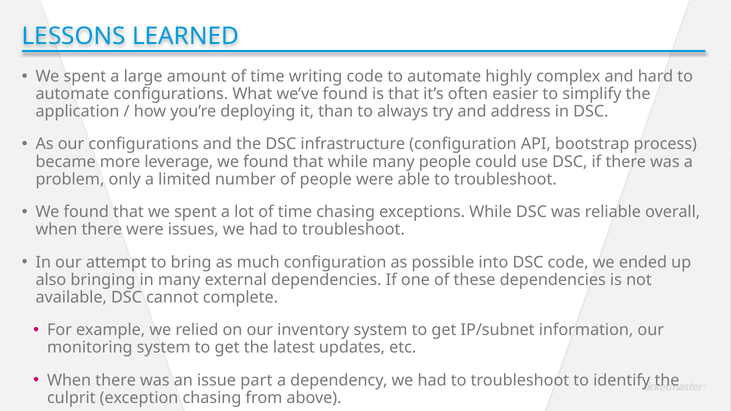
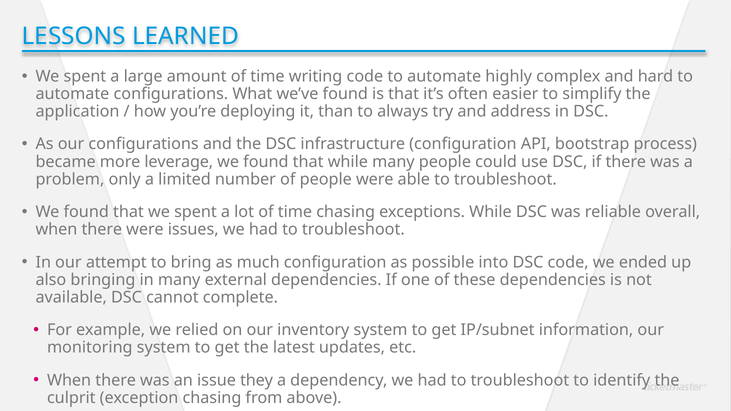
part: part -> they (257, 380)
